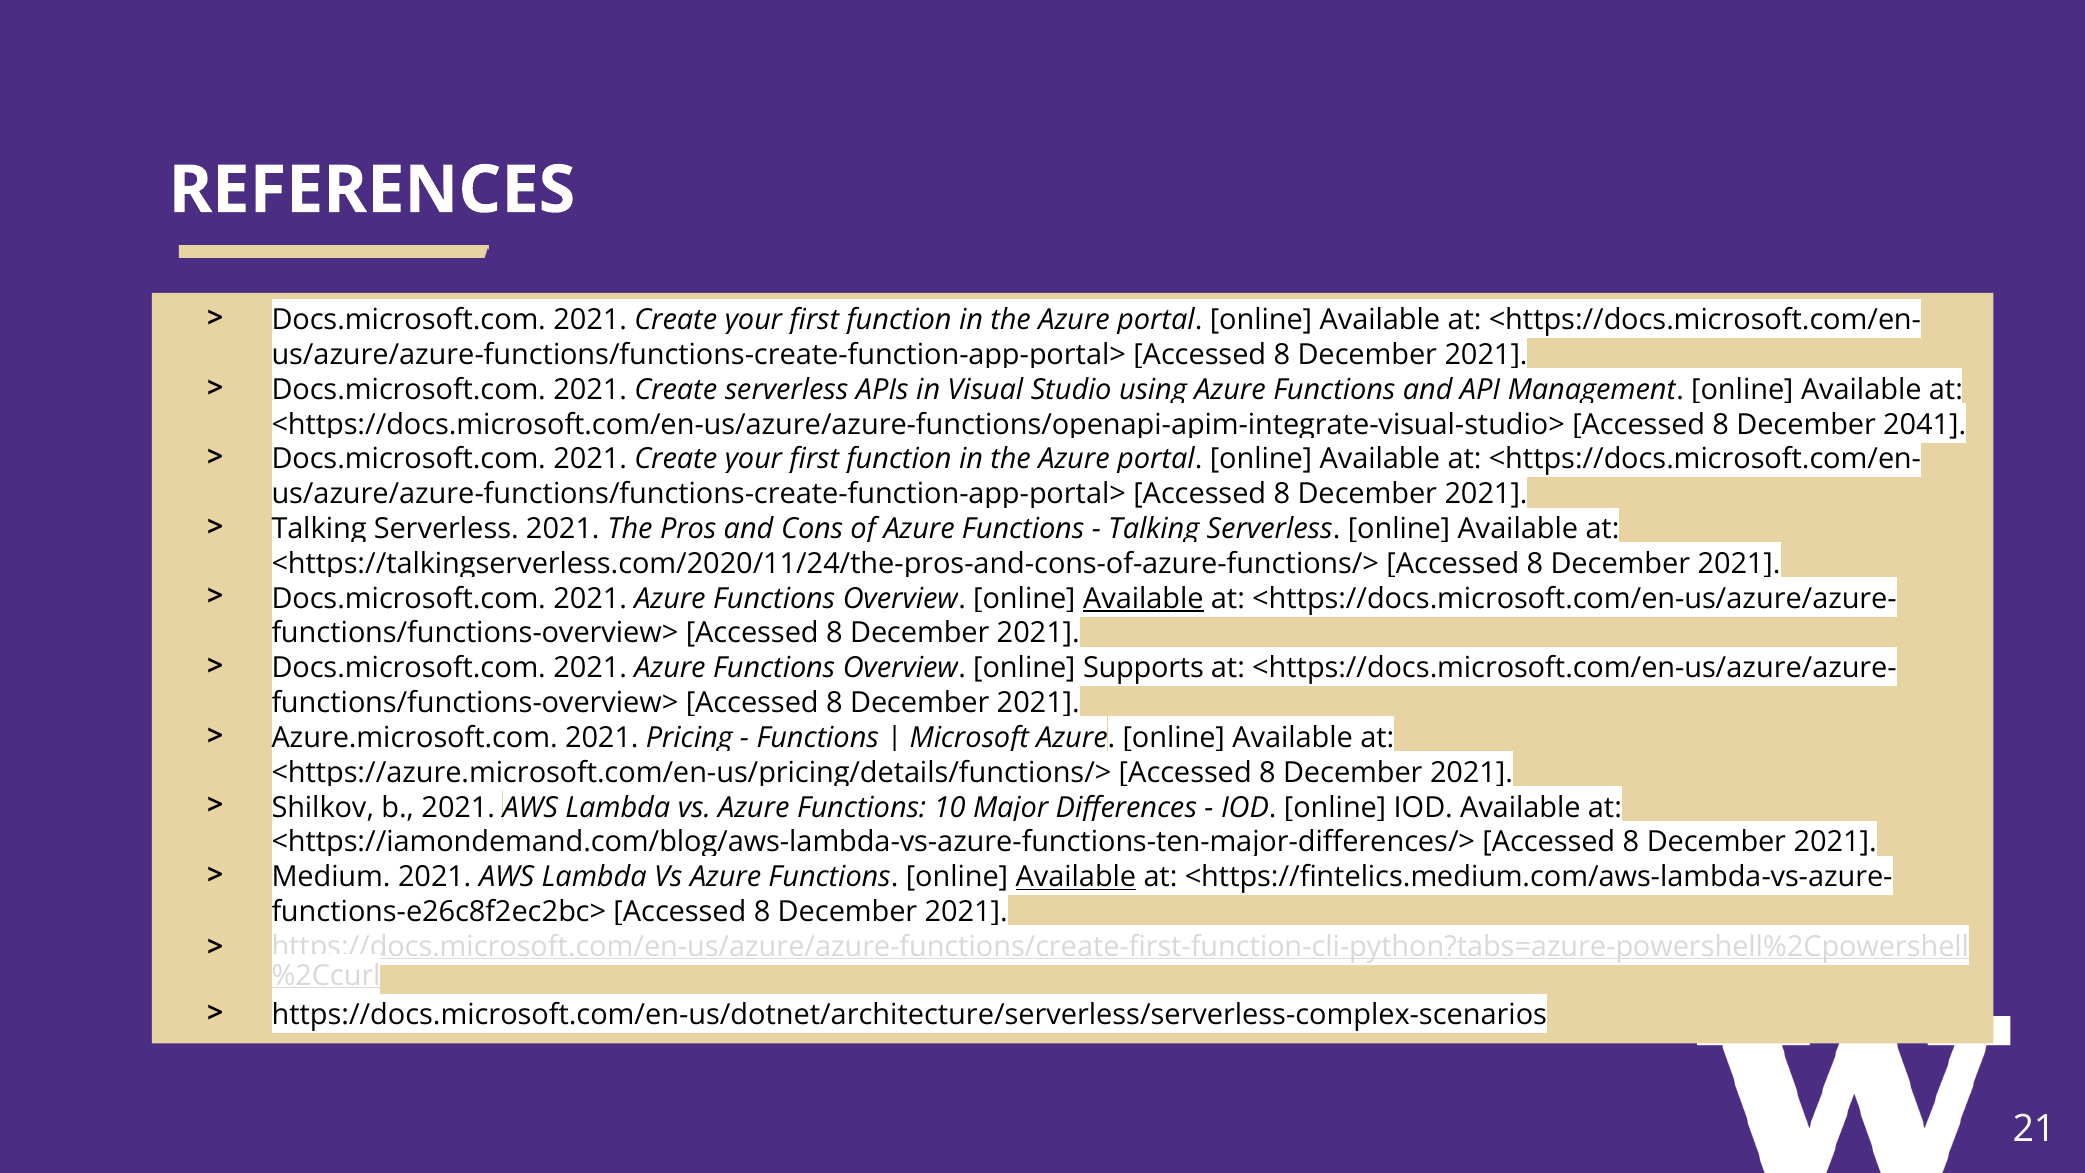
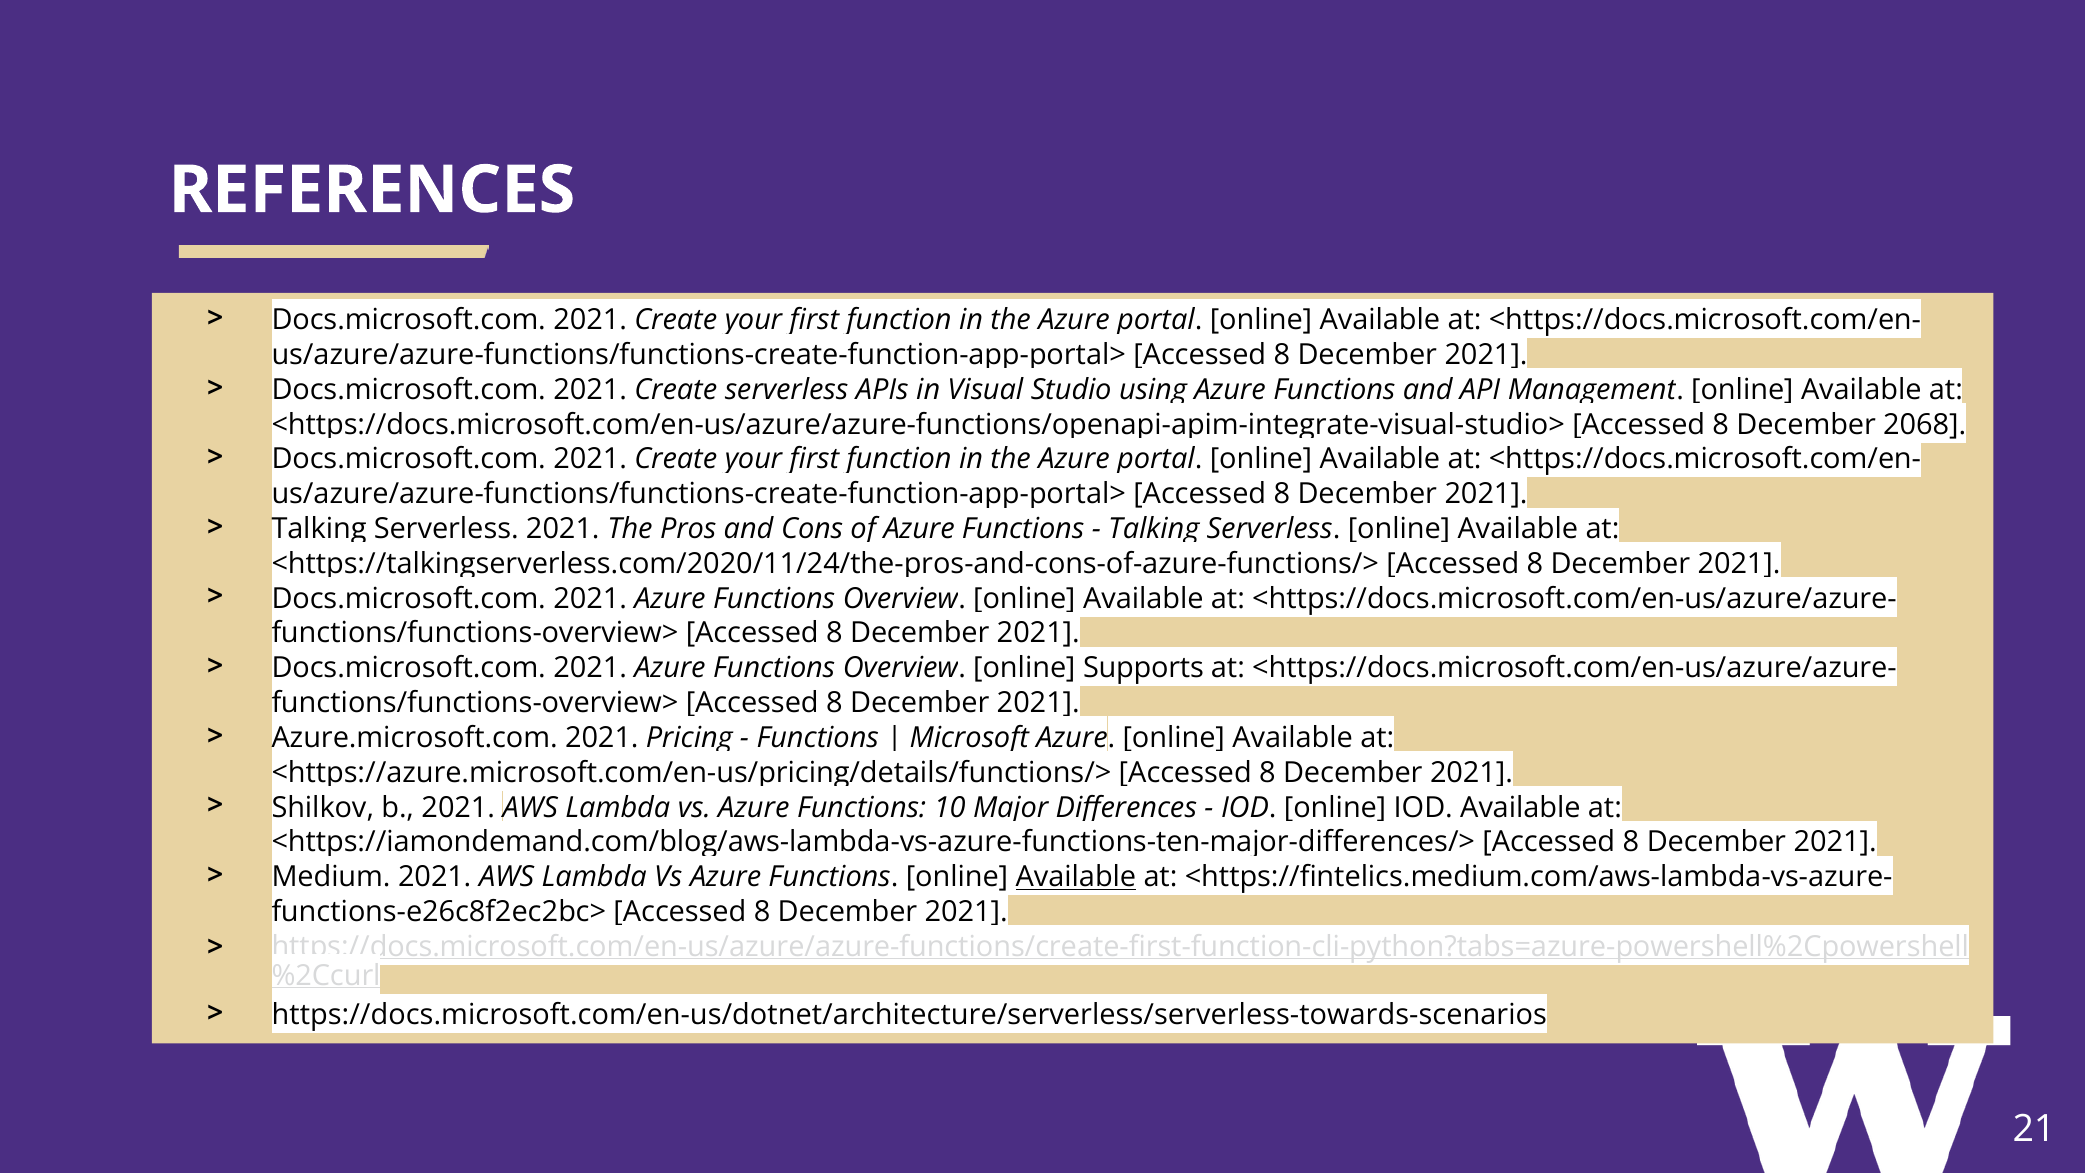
2041: 2041 -> 2068 (1925, 425)
Available underline: present -> none (1143, 599)
https://docs.microsoft.com/en-us/dotnet/architecture/serverless/serverless-complex-scenarios: https://docs.microsoft.com/en-us/dotnet/architecture/serverless/serverless-complex-scenarios -> https://docs.microsoft.com/en-us/dotnet/architecture/serverless/serverless-towards-scenarios (909, 1015)
